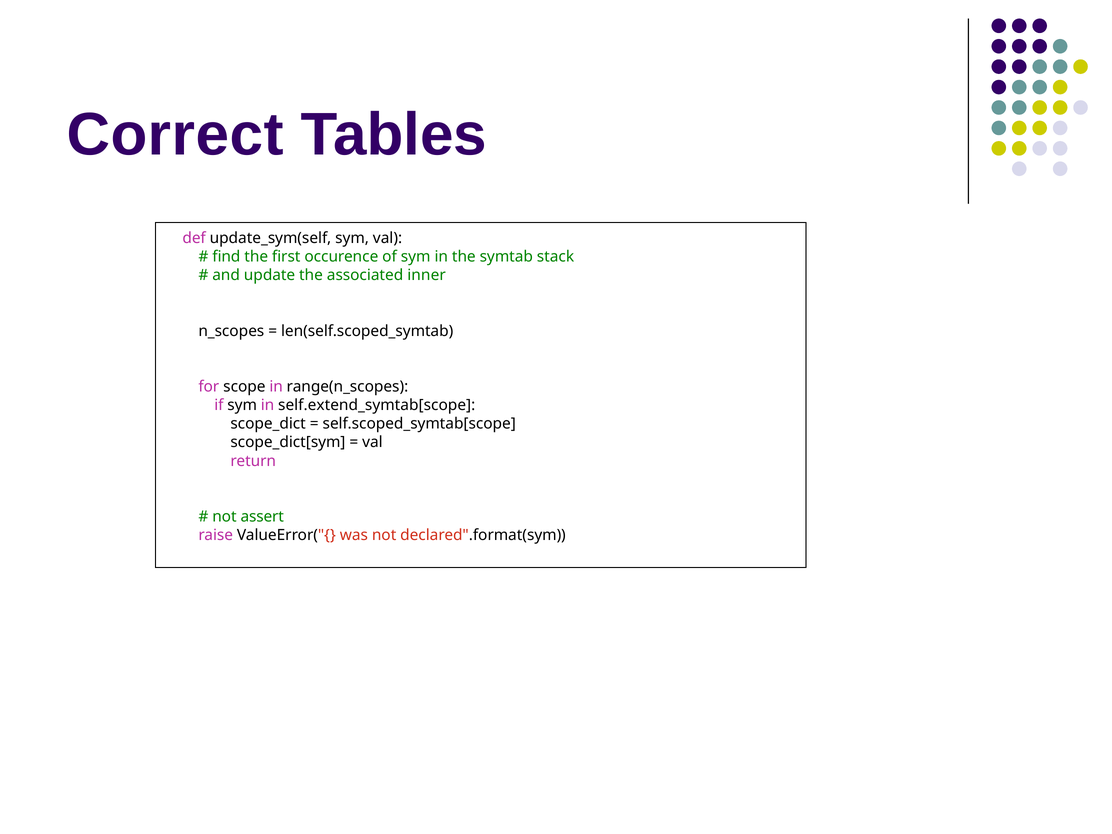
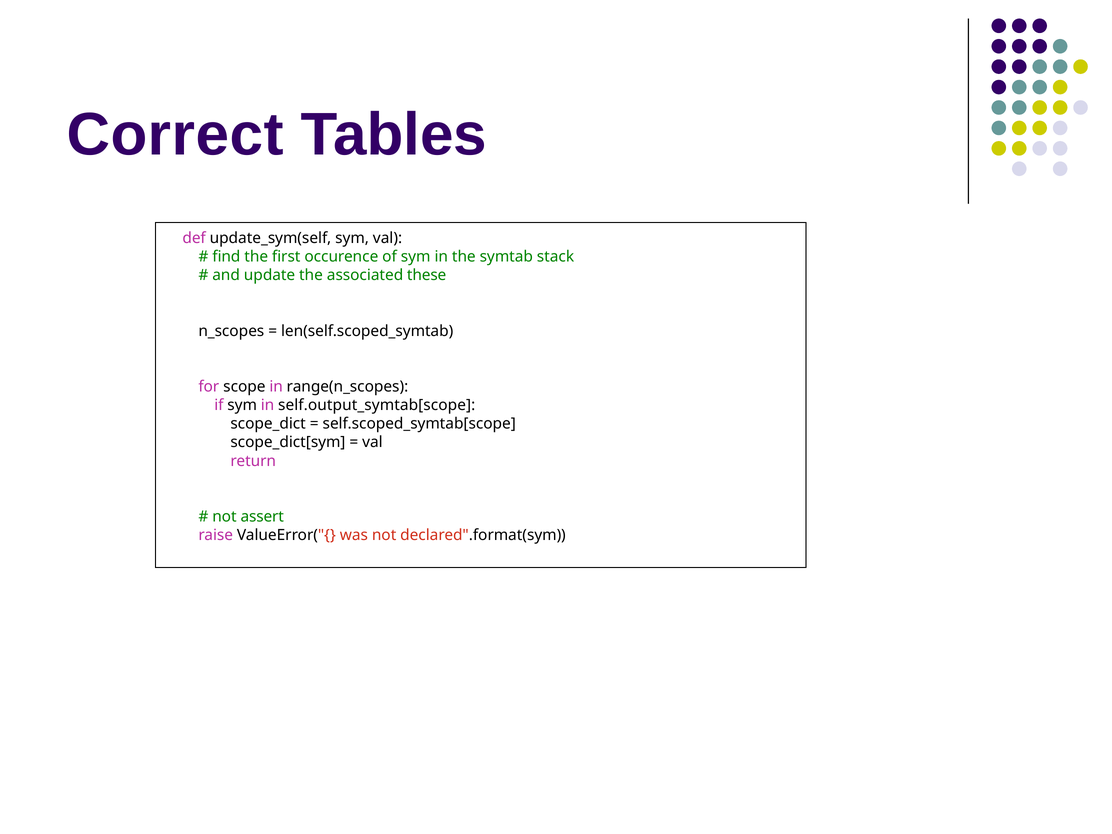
inner: inner -> these (427, 275)
self.extend_symtab[scope: self.extend_symtab[scope -> self.output_symtab[scope (377, 405)
